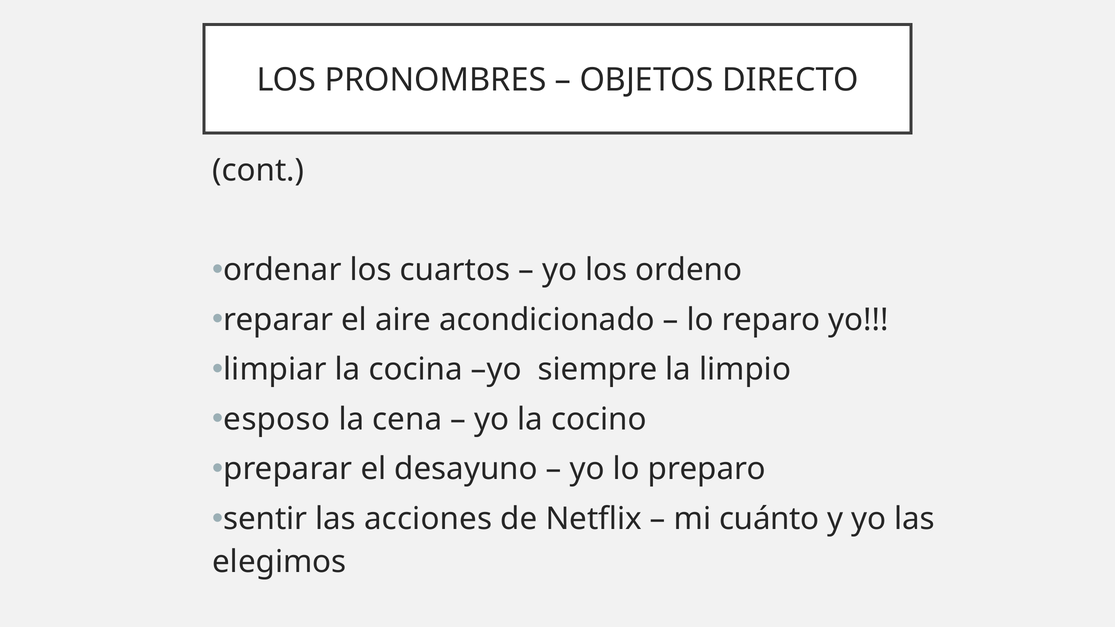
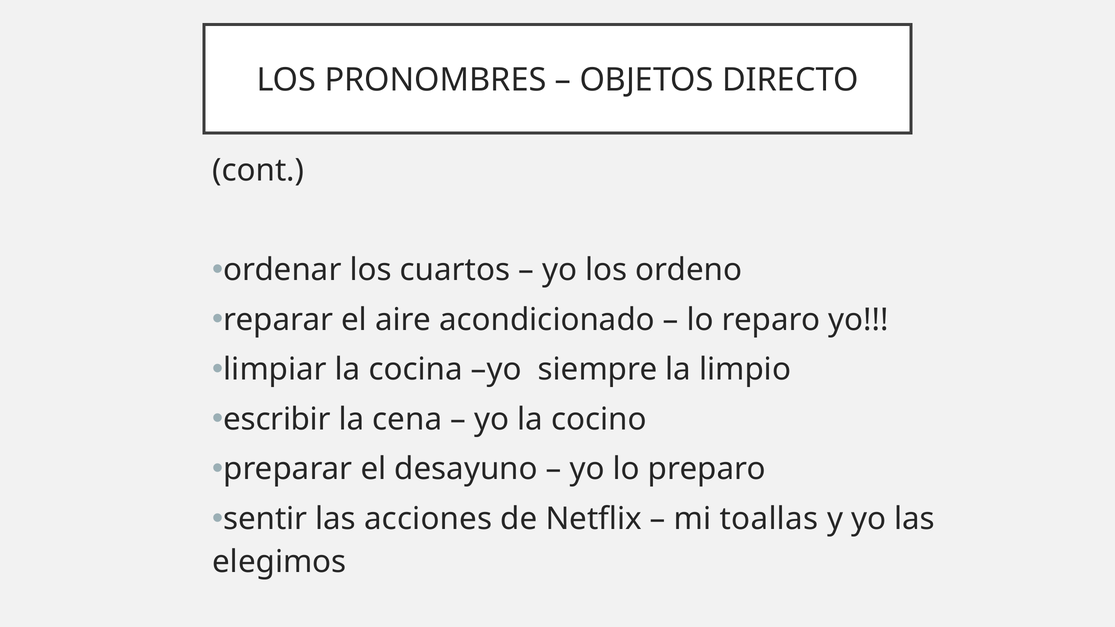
esposo: esposo -> escribir (277, 419)
cuánto: cuánto -> toallas (769, 519)
